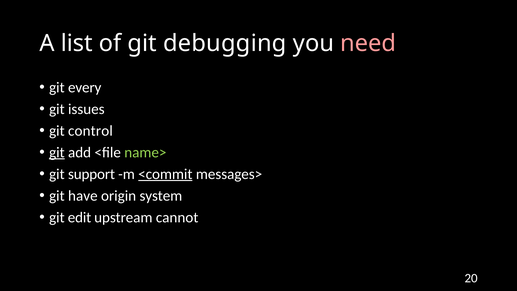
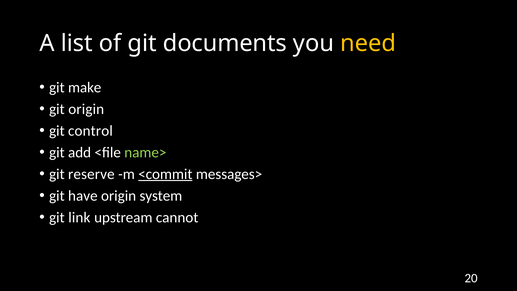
debugging: debugging -> documents (225, 43)
need colour: pink -> yellow (368, 43)
every: every -> make (85, 87)
git issues: issues -> origin (86, 109)
git underline: present -> none (57, 152)
support: support -> reserve (91, 174)
edit: edit -> link (79, 217)
